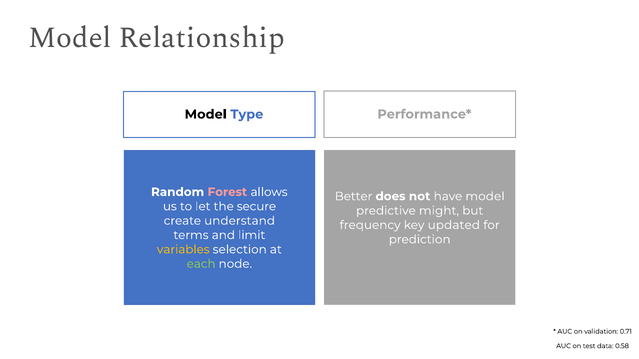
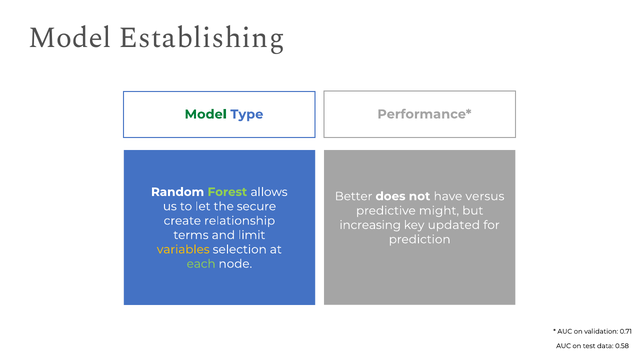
Relationship: Relationship -> Establishing (202, 38)
Model colour: black -> green (206, 114)
Forest colour: pink -> light green (227, 192)
have model: model -> versus (485, 197)
understand: understand -> relationship (240, 221)
frequency: frequency -> increasing (370, 225)
